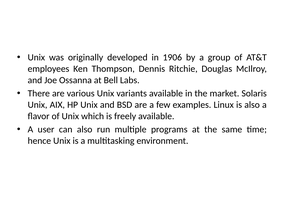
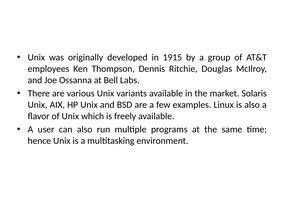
1906: 1906 -> 1915 (172, 57)
